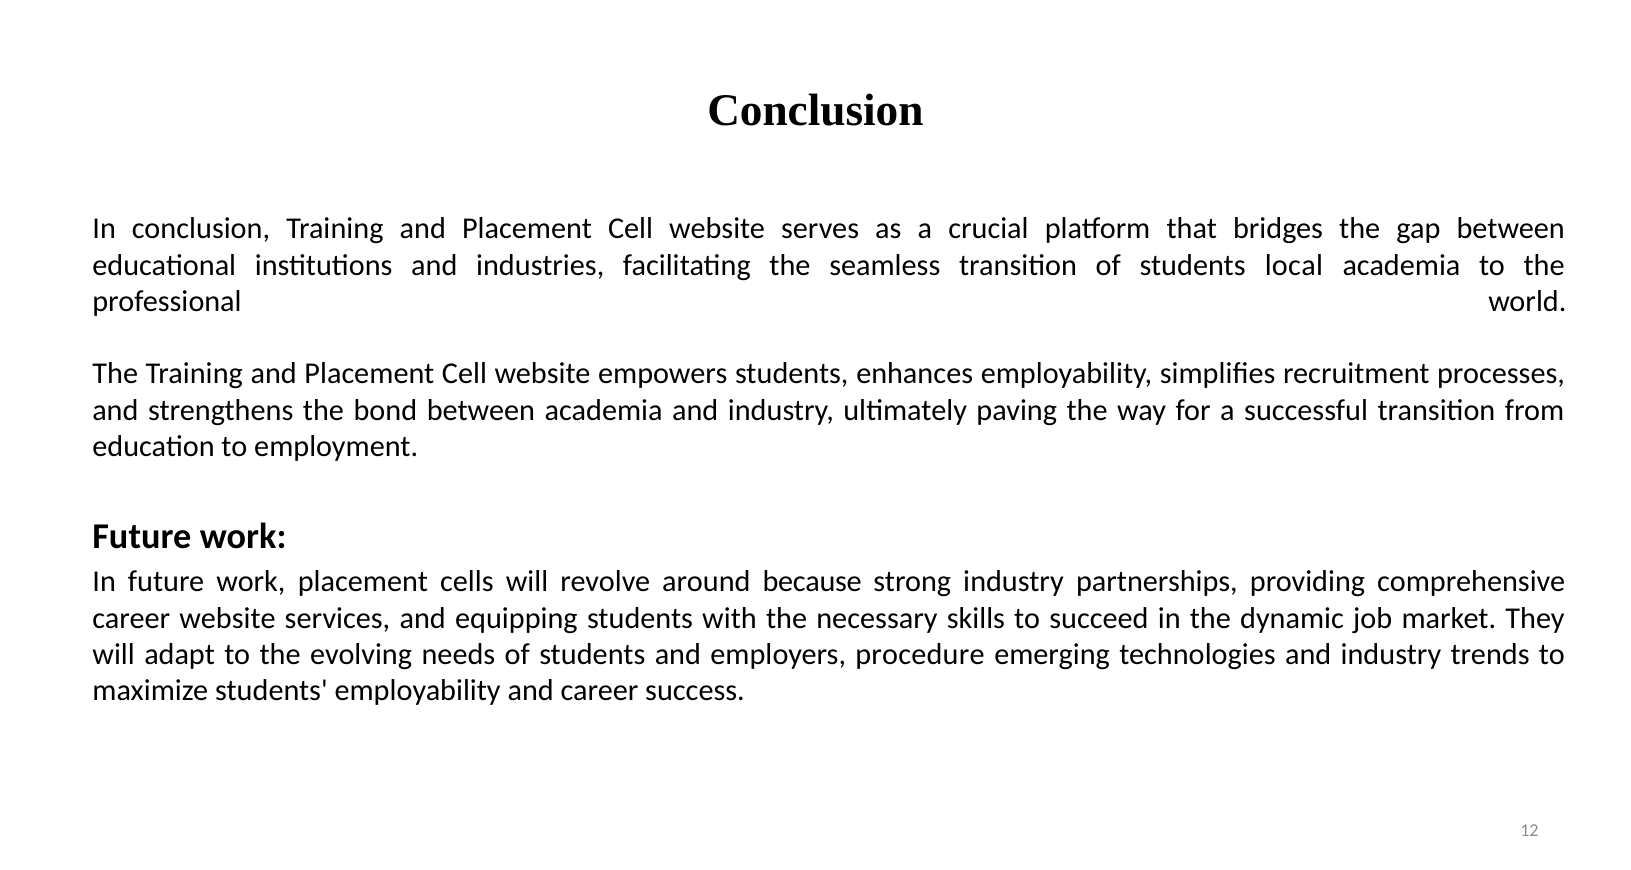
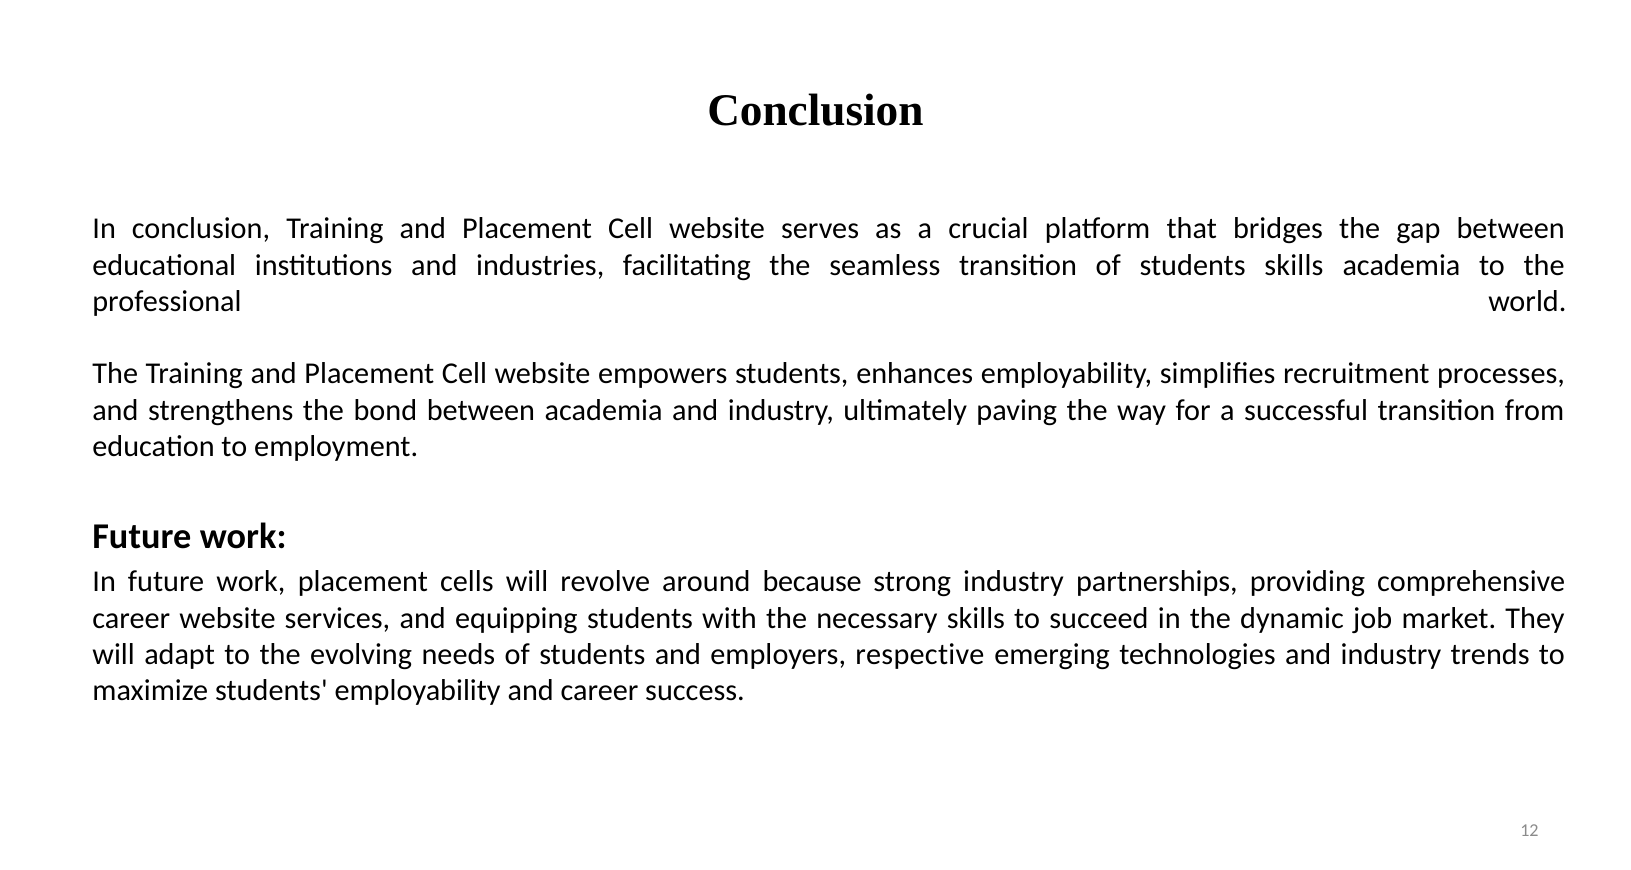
students local: local -> skills (1294, 265)
procedure: procedure -> respective (920, 654)
